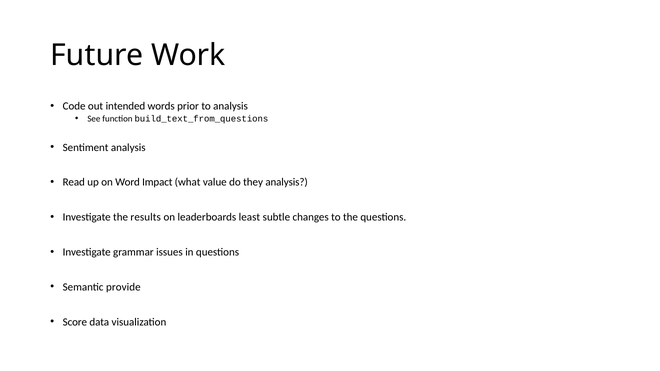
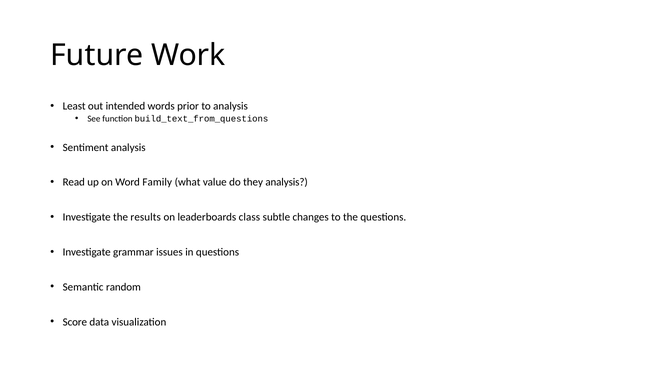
Code: Code -> Least (74, 106)
Impact: Impact -> Family (157, 182)
least: least -> class (249, 217)
provide: provide -> random (123, 287)
